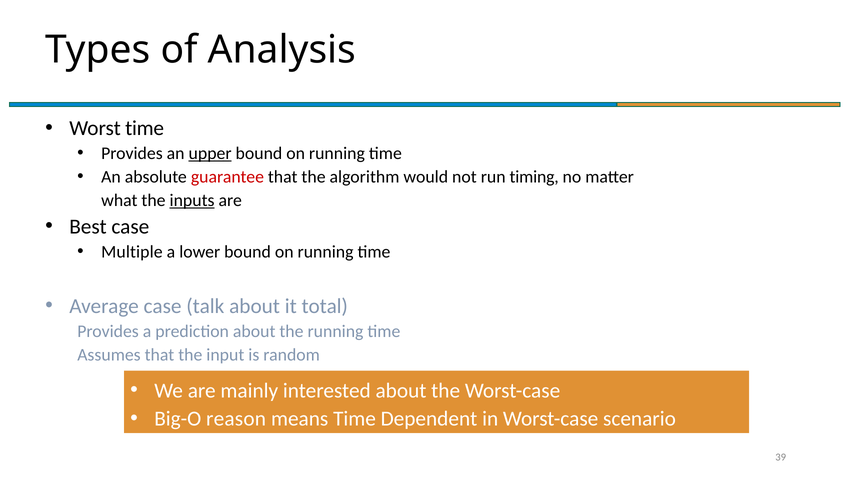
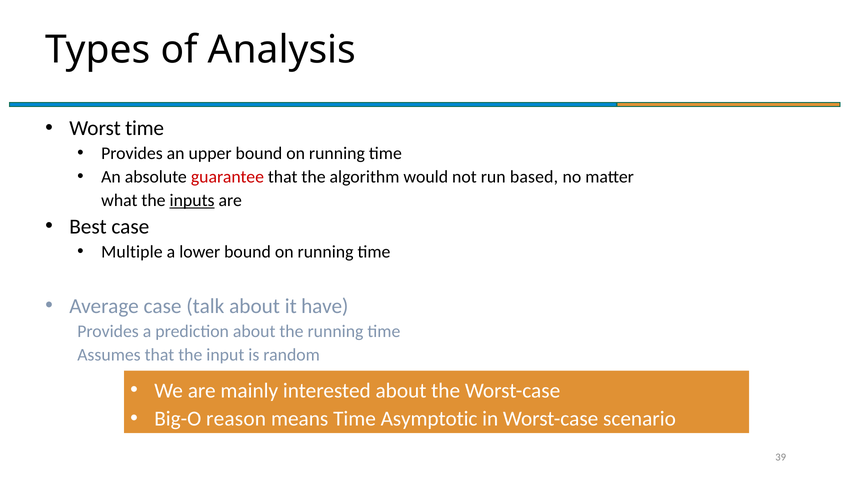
upper underline: present -> none (210, 153)
timing: timing -> based (534, 177)
total: total -> have (325, 306)
Dependent: Dependent -> Asymptotic (429, 418)
